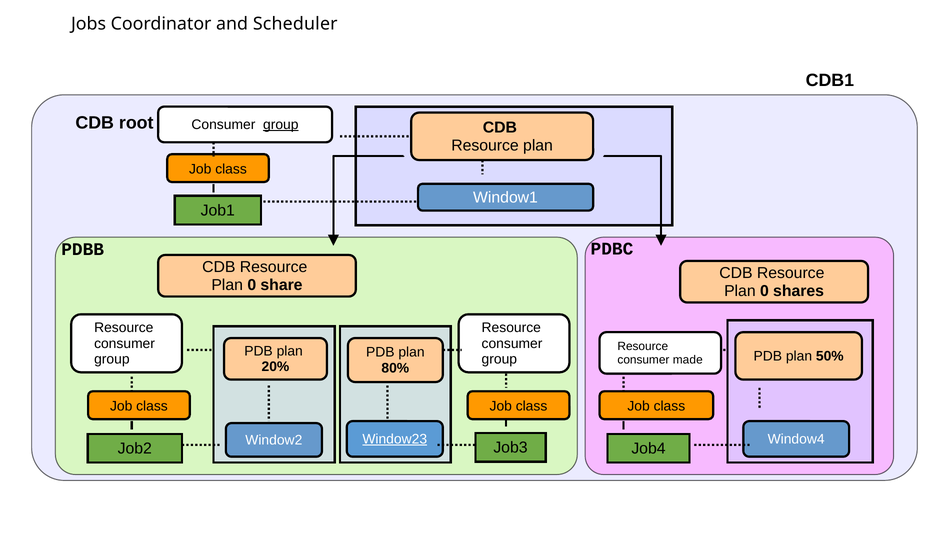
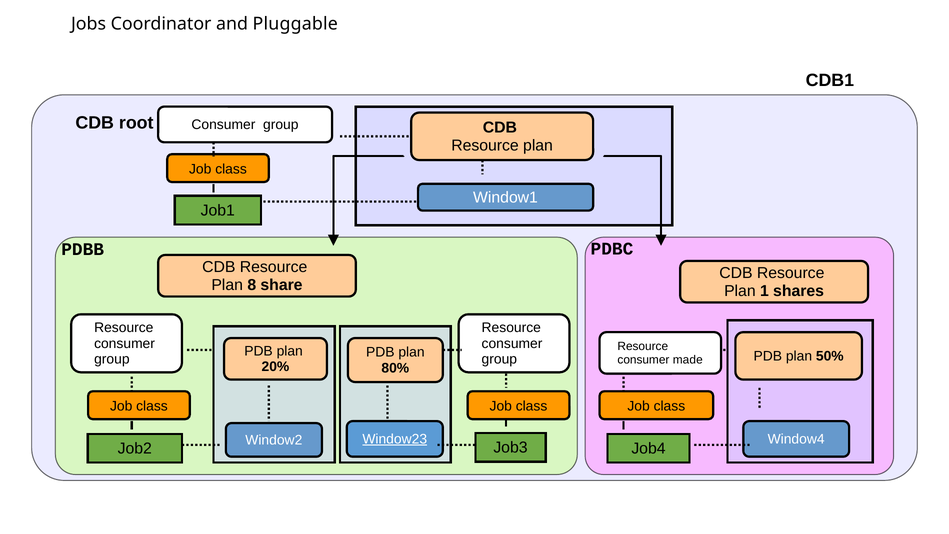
Scheduler: Scheduler -> Pluggable (295, 24)
group underline: present -> none (281, 125)
0: 0 -> 8 (252, 285)
0: 0 -> 1 (764, 291)
